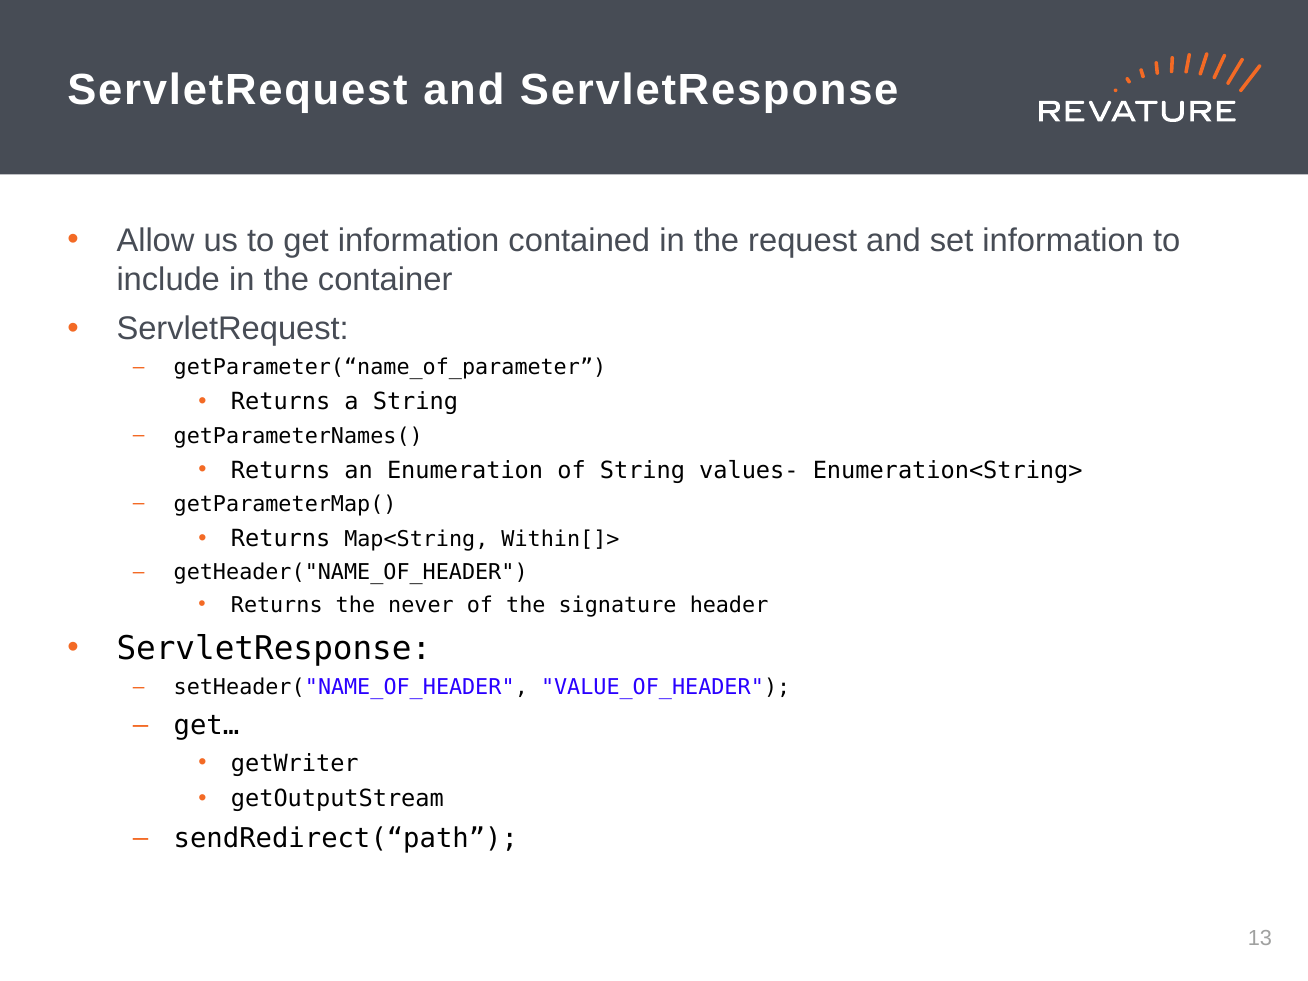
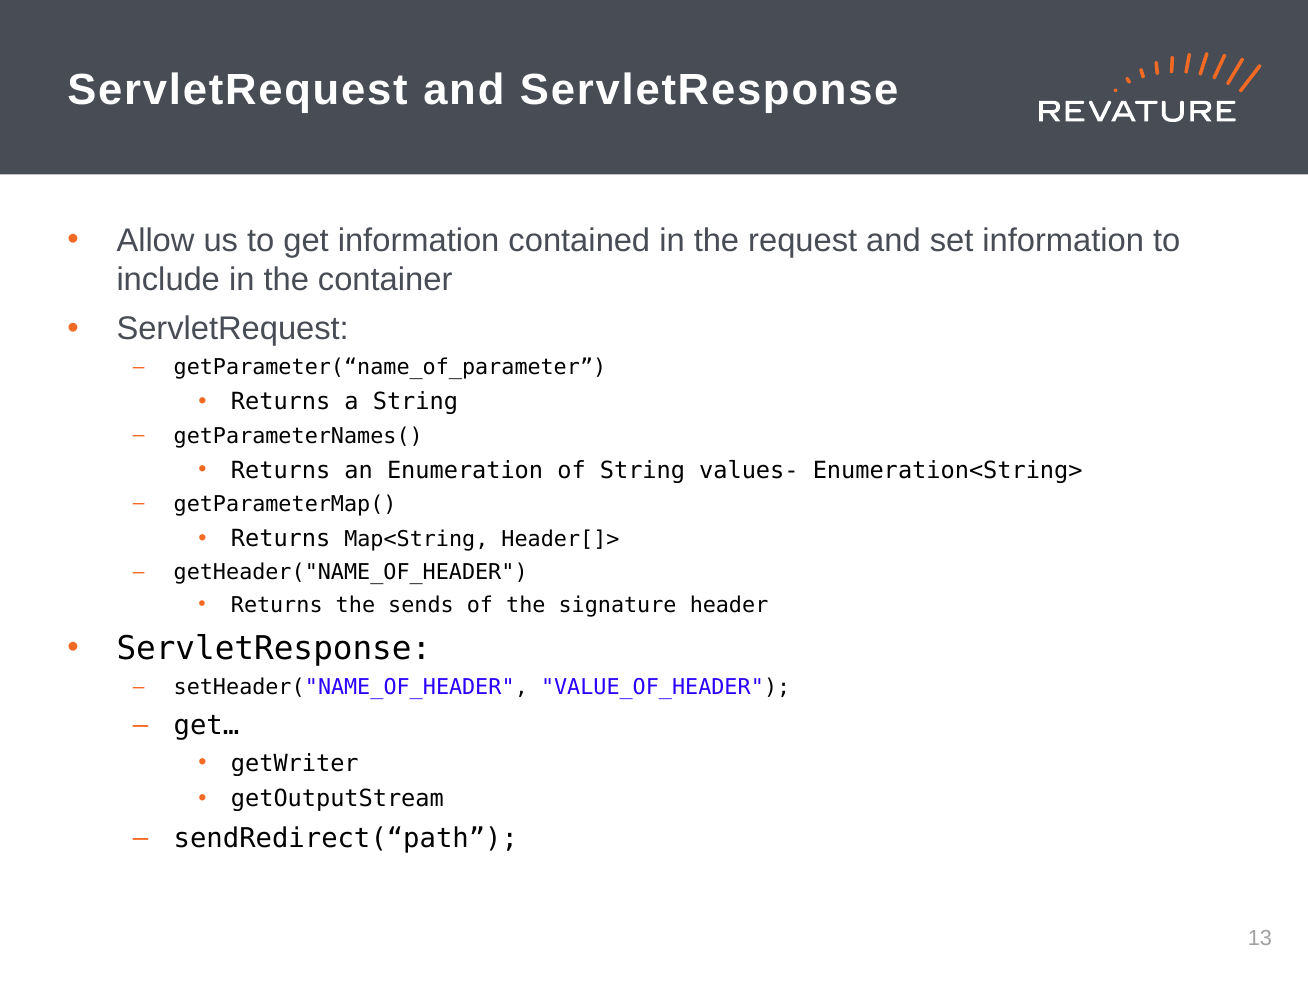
Within[]>: Within[]> -> Header[]> (561, 539)
never: never -> sends (421, 605)
